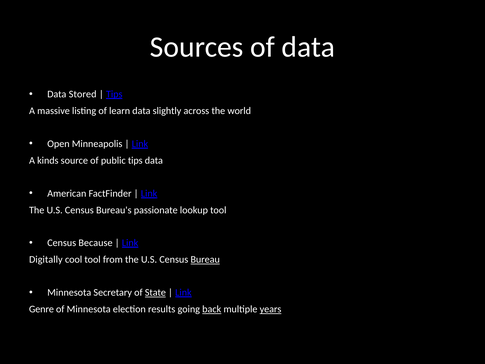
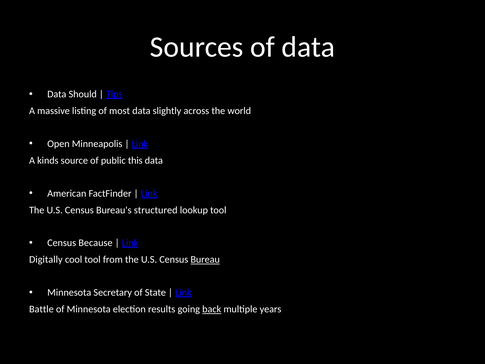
Stored: Stored -> Should (83, 94)
learn: learn -> most (120, 111)
public tips: tips -> this (135, 160)
passionate: passionate -> structured (156, 210)
State underline: present -> none (155, 292)
Genre: Genre -> Battle (41, 309)
years underline: present -> none (271, 309)
